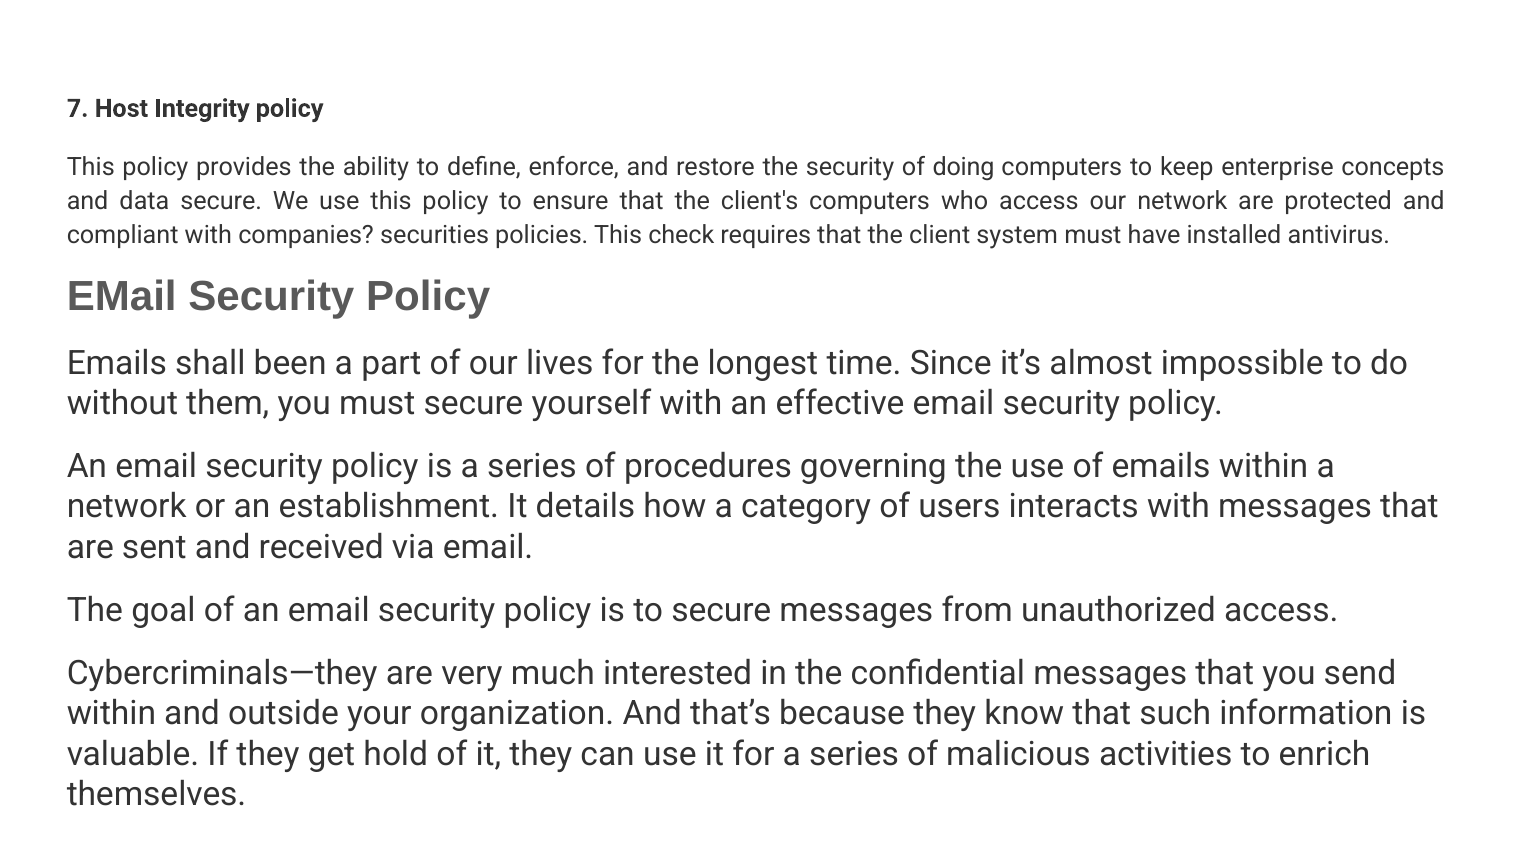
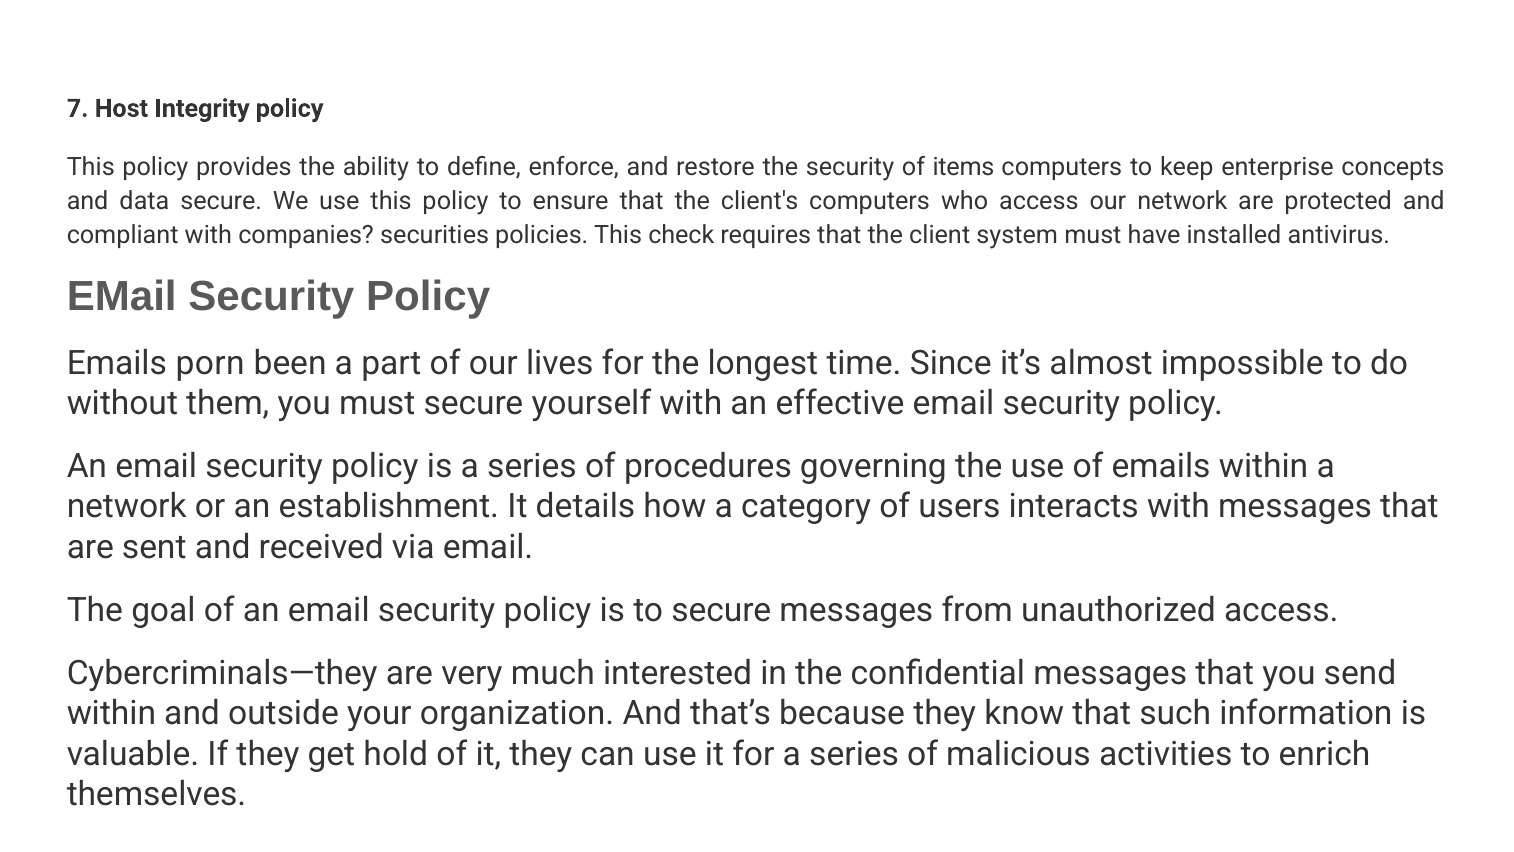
doing: doing -> items (964, 168)
shall: shall -> porn (210, 363)
